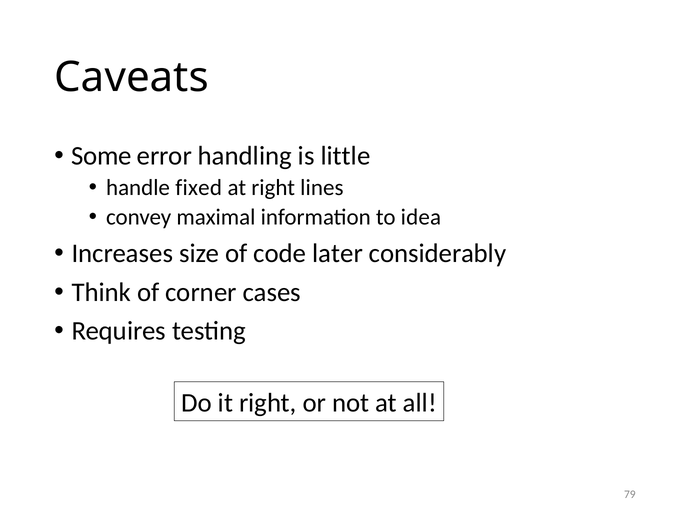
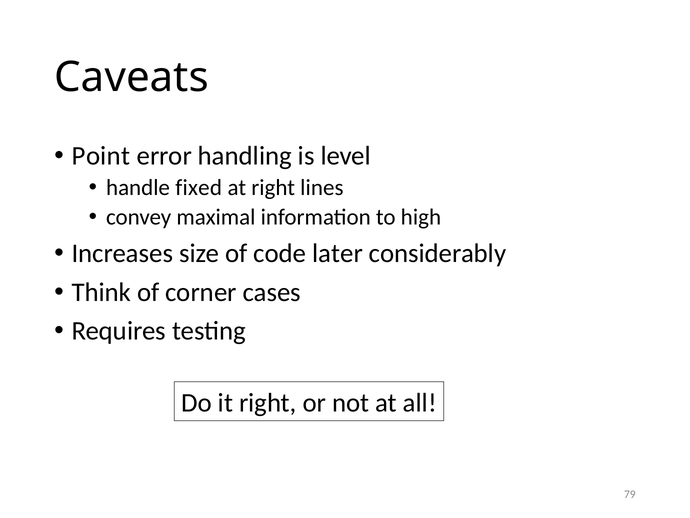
Some: Some -> Point (101, 156)
little: little -> level (346, 156)
idea: idea -> high (421, 217)
